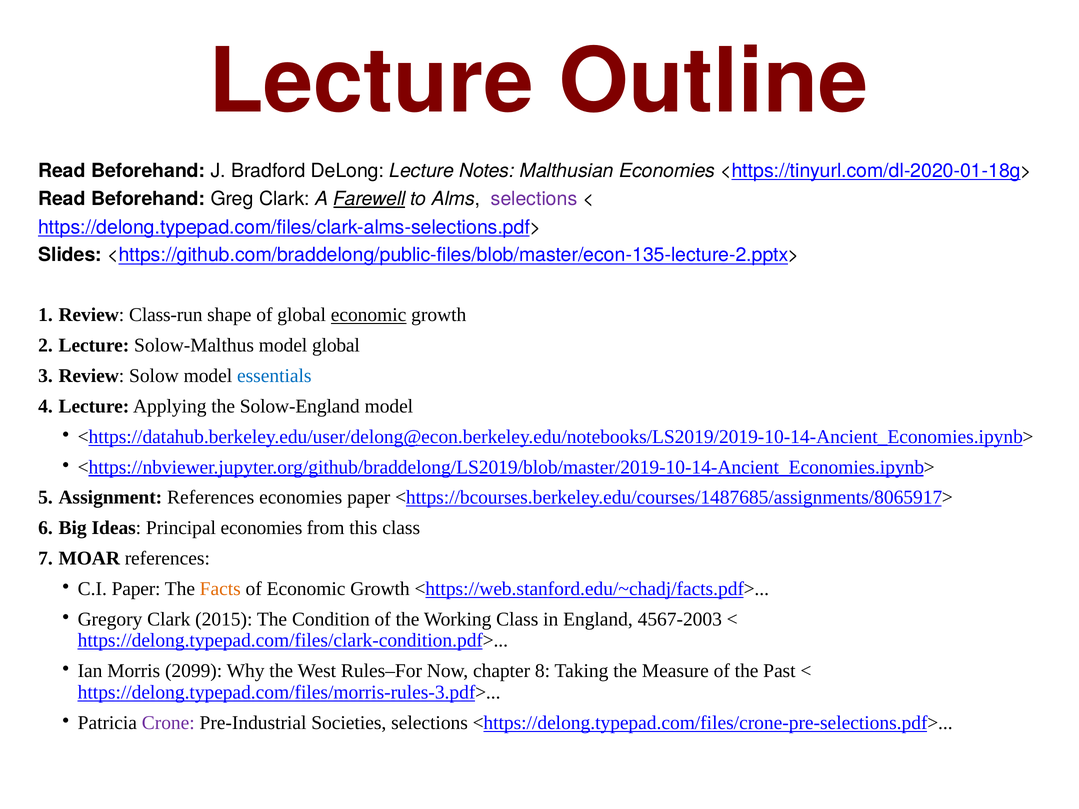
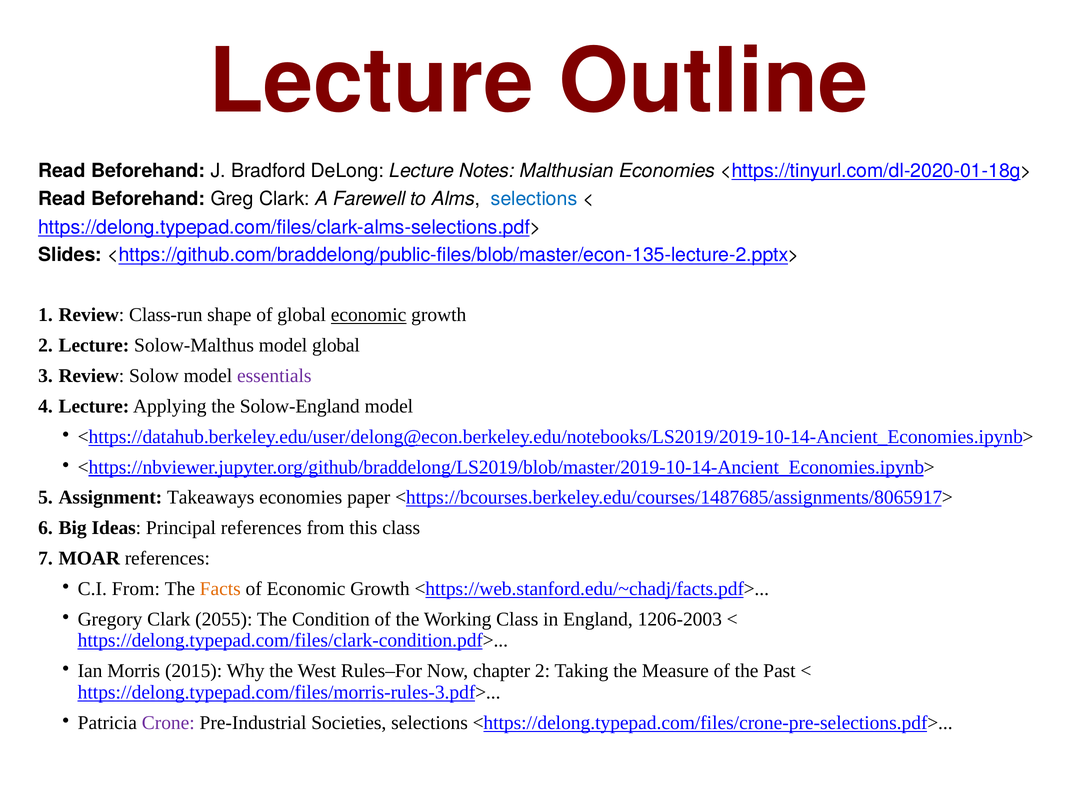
Farewell underline: present -> none (369, 199)
selections colour: purple -> blue (534, 199)
essentials colour: blue -> purple (274, 376)
Assignment References: References -> Takeaways (211, 498)
Principal economies: economies -> references (261, 528)
C.I Paper: Paper -> From (136, 589)
2015: 2015 -> 2055 (224, 619)
4567-2003: 4567-2003 -> 1206-2003 (680, 619)
2099: 2099 -> 2015 (194, 671)
chapter 8: 8 -> 2 (543, 671)
